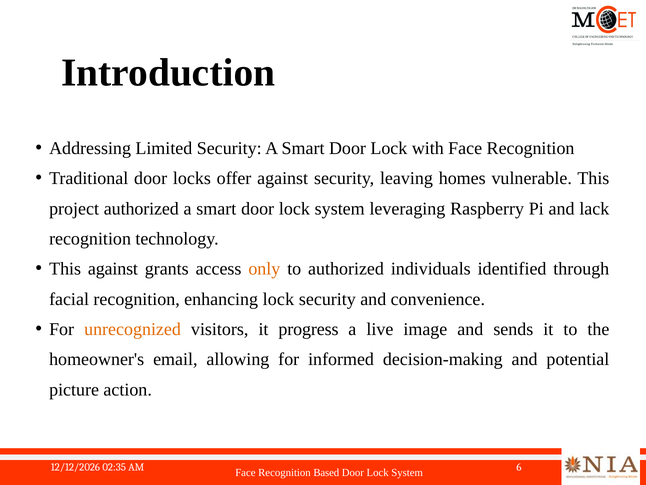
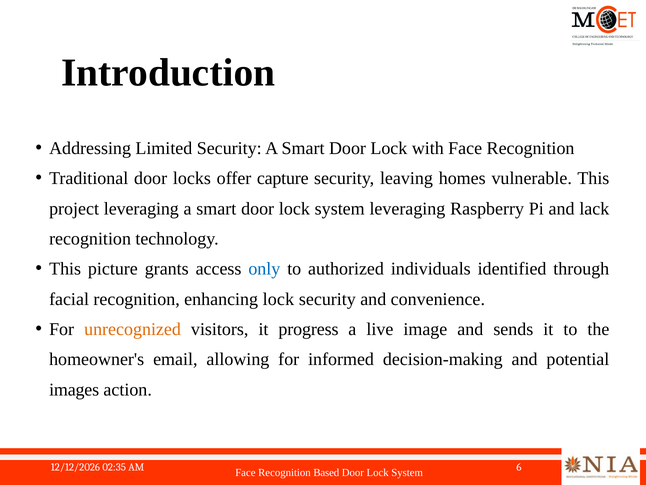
offer against: against -> capture (283, 178)
project authorized: authorized -> leveraging (141, 208)
This against: against -> picture (113, 269)
only colour: orange -> blue (264, 269)
picture: picture -> images (74, 389)
